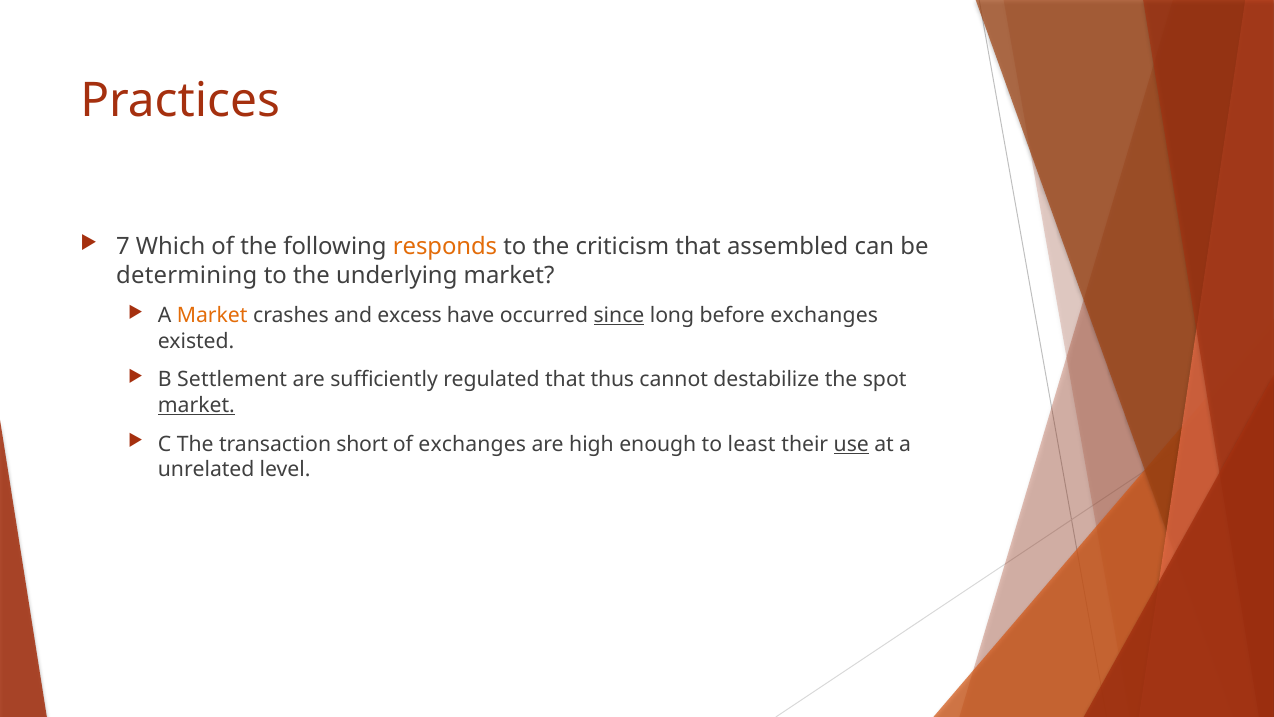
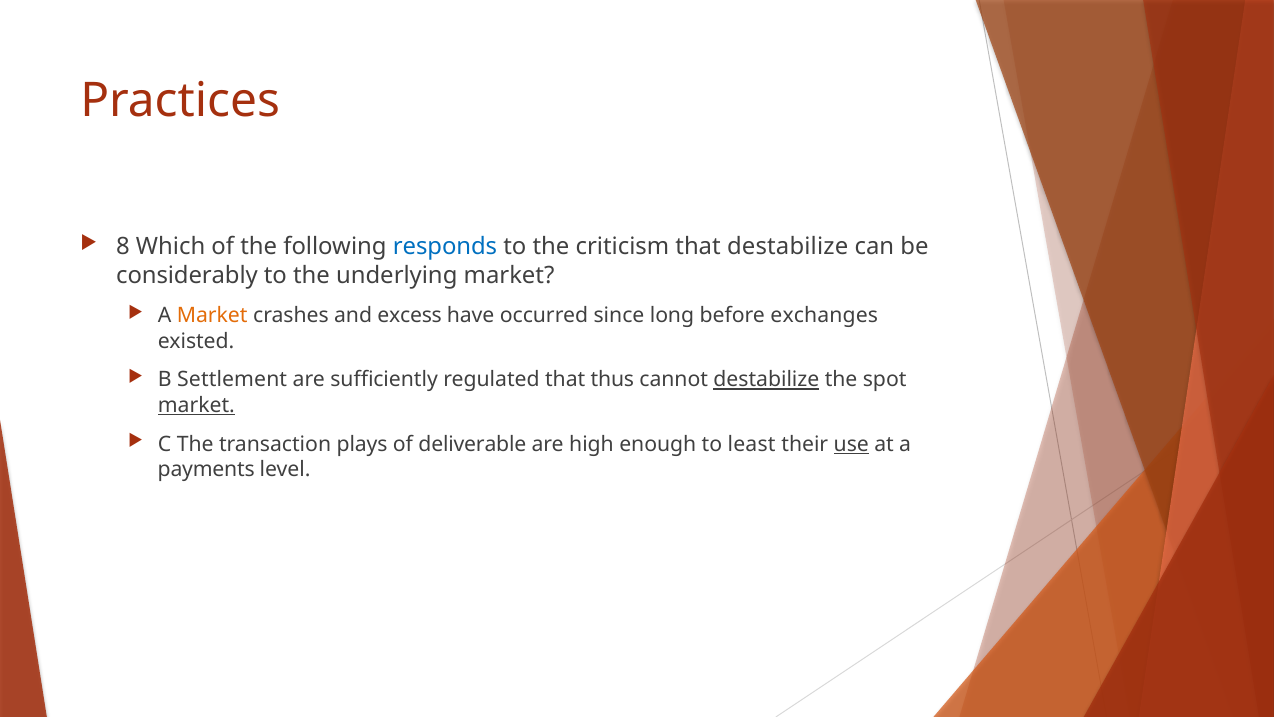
7: 7 -> 8 (123, 247)
responds colour: orange -> blue (445, 247)
that assembled: assembled -> destabilize (788, 247)
determining: determining -> considerably (187, 275)
since underline: present -> none (619, 315)
destabilize underline: none -> present (766, 380)
short: short -> plays (362, 444)
of exchanges: exchanges -> deliverable (472, 444)
unrelated: unrelated -> payments (206, 469)
